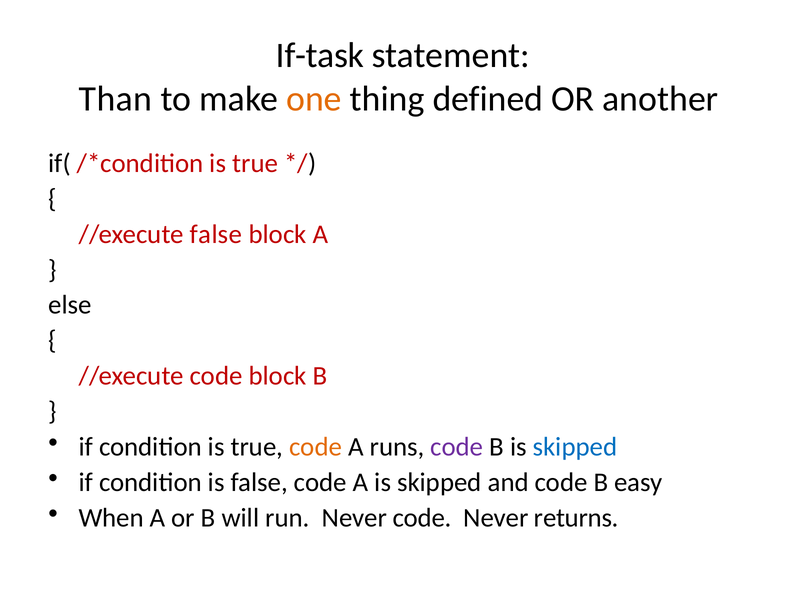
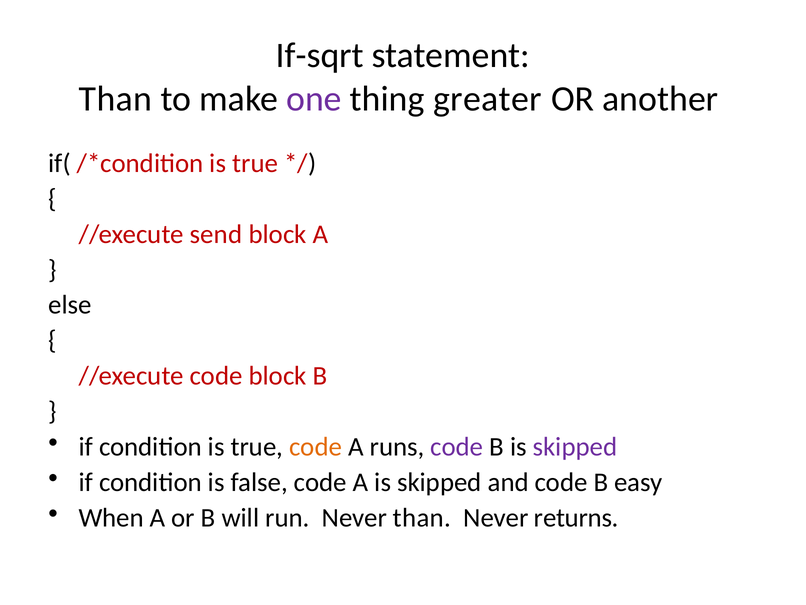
If-task: If-task -> If-sqrt (320, 56)
one colour: orange -> purple (314, 99)
defined: defined -> greater (488, 99)
//execute false: false -> send (216, 234)
skipped colour: blue -> purple (575, 447)
Never code: code -> than (422, 518)
